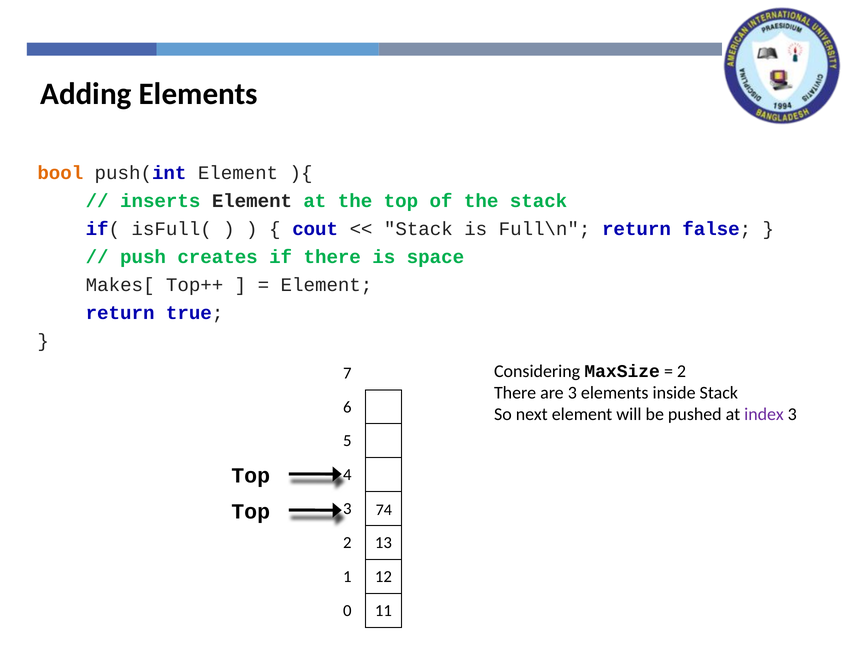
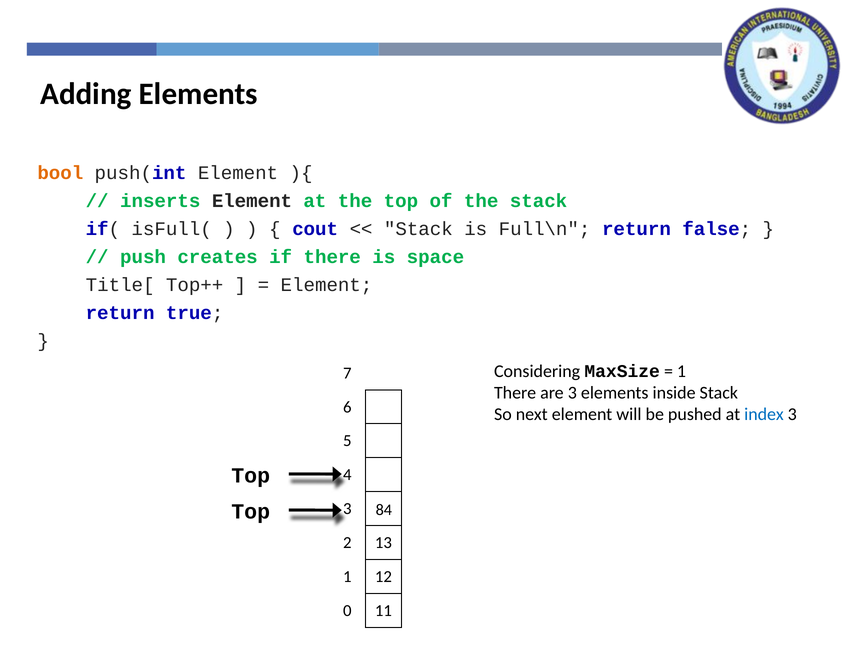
Makes[: Makes[ -> Title[ (120, 285)
2: 2 -> 1 (681, 371)
index colour: purple -> blue (764, 414)
74: 74 -> 84 (384, 510)
